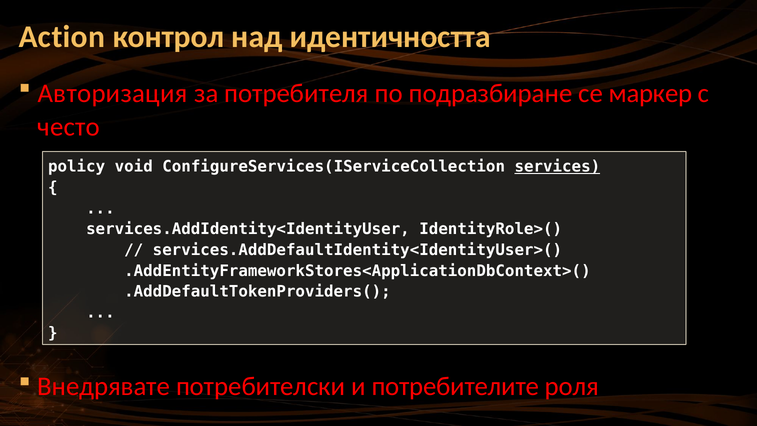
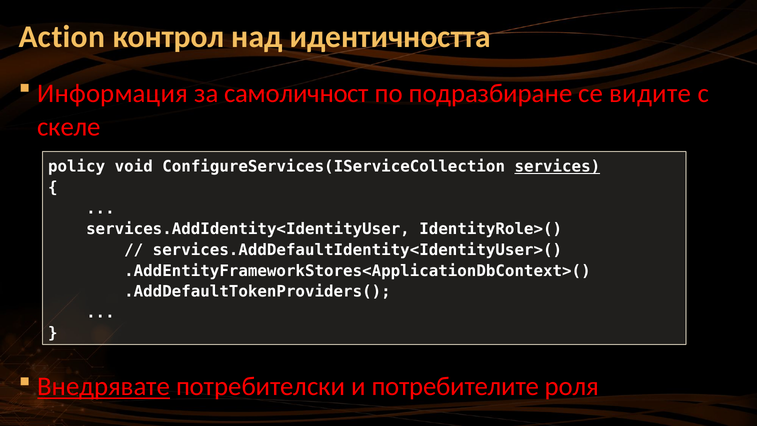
Авторизация: Авторизация -> Информация (113, 93)
потребителя: потребителя -> самоличност (297, 93)
маркер: маркер -> видите (650, 93)
често: често -> скеле (69, 127)
Внедрявате underline: none -> present (104, 386)
